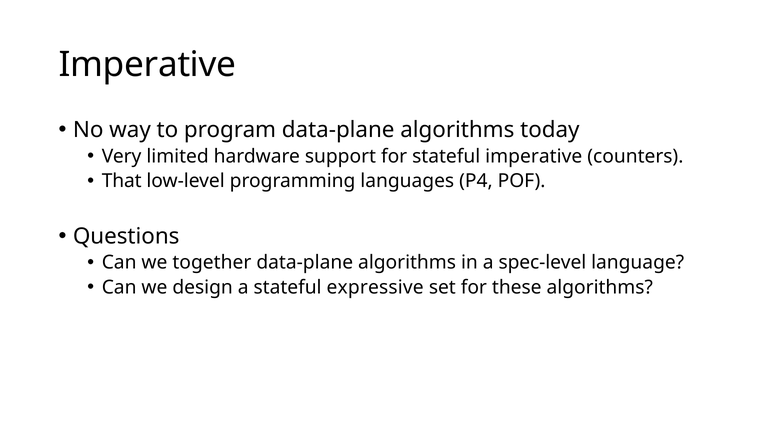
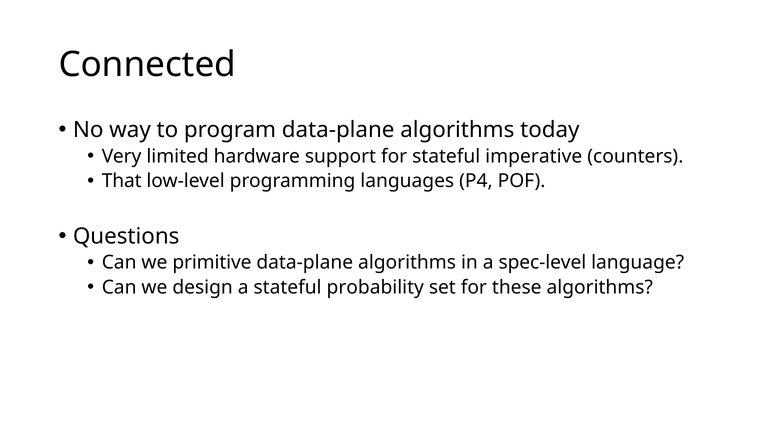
Imperative: Imperative -> Connected (147, 65)
together: together -> primitive (212, 263)
expressive: expressive -> probability (375, 287)
